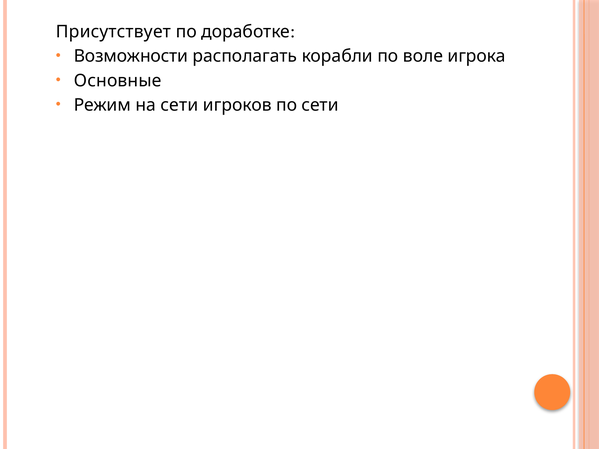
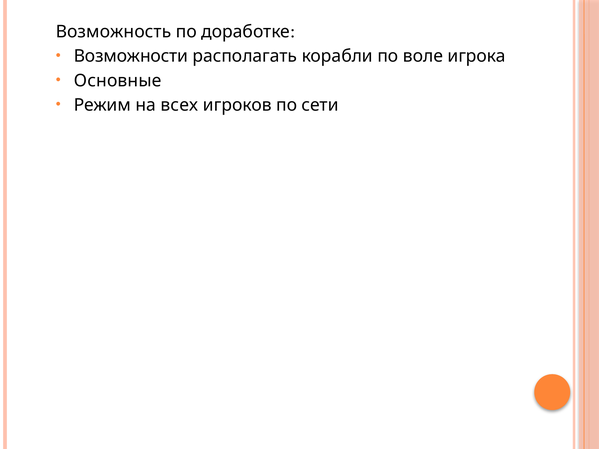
Присутствует: Присутствует -> Возможность (113, 32)
на сети: сети -> всех (179, 105)
